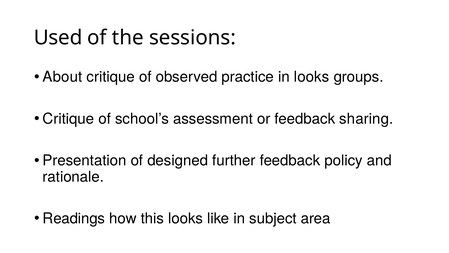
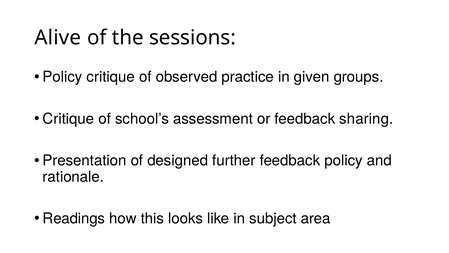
Used: Used -> Alive (58, 38)
About: About -> Policy (63, 77)
in looks: looks -> given (312, 77)
